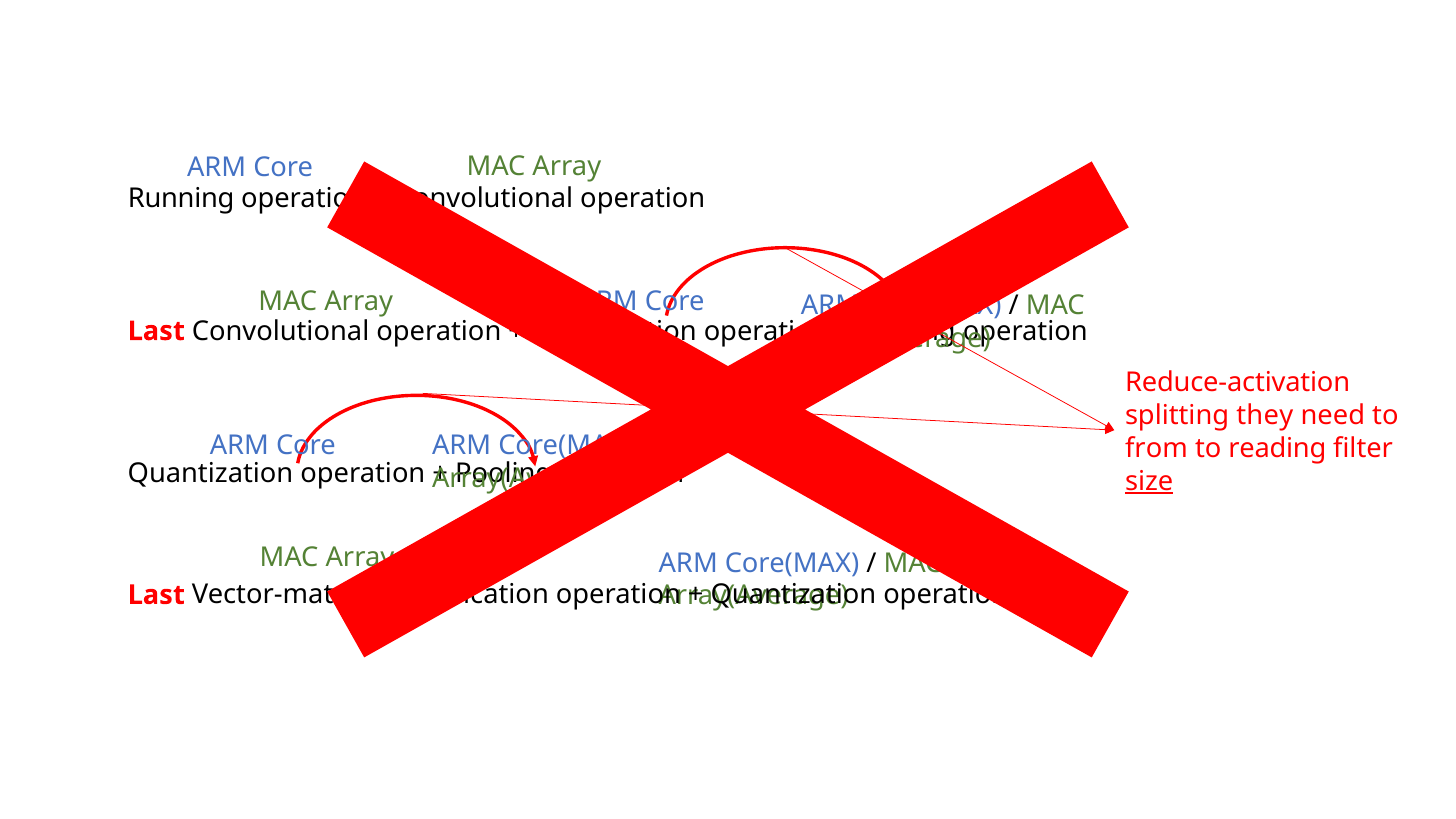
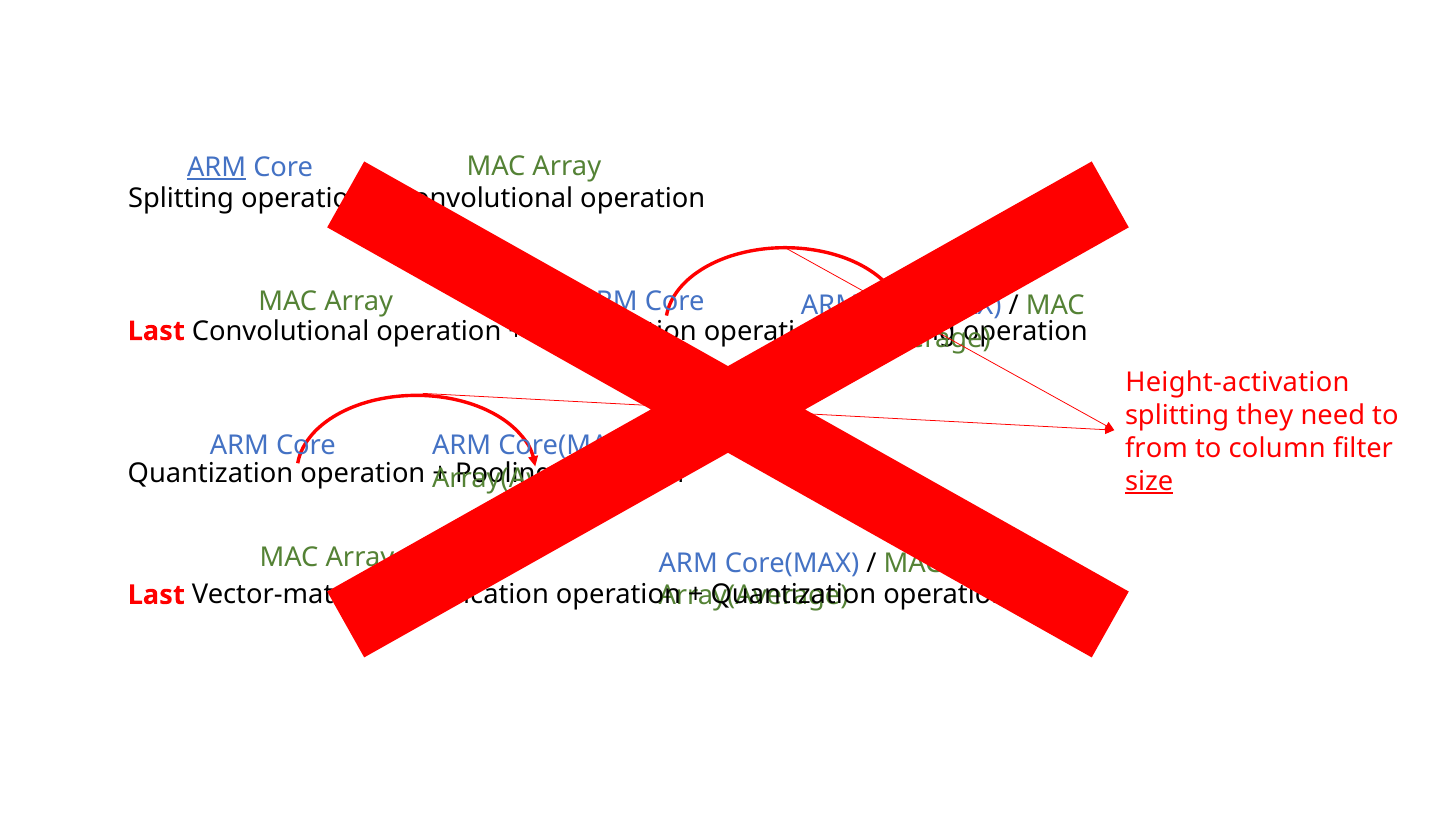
ARM underline: none -> present (217, 167)
Running: Running -> Splitting (181, 199)
Reduce-activation: Reduce-activation -> Height-activation (1237, 383)
reading: reading -> column (1277, 448)
